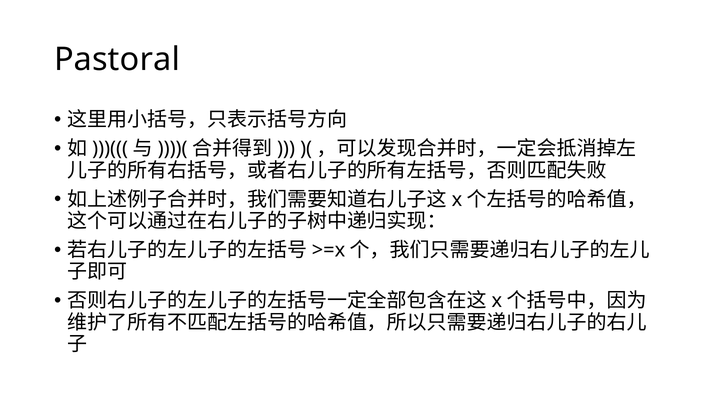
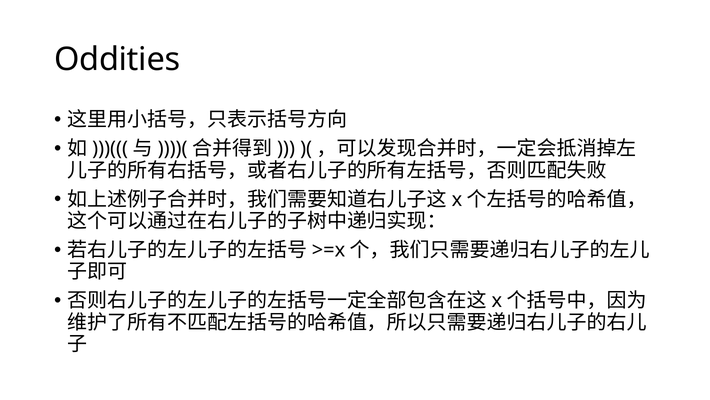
Pastoral: Pastoral -> Oddities (117, 60)
